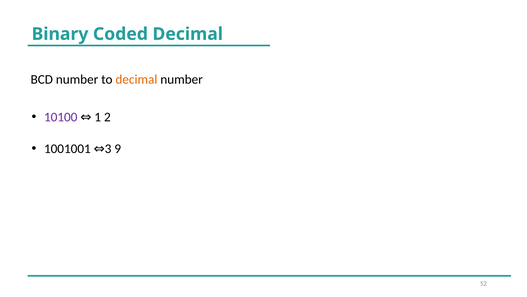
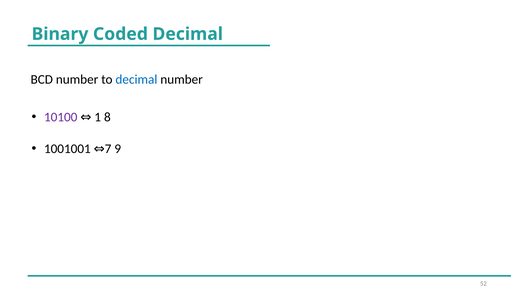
decimal colour: orange -> blue (136, 79)
2: 2 -> 8 (107, 117)
3: 3 -> 7 (108, 148)
